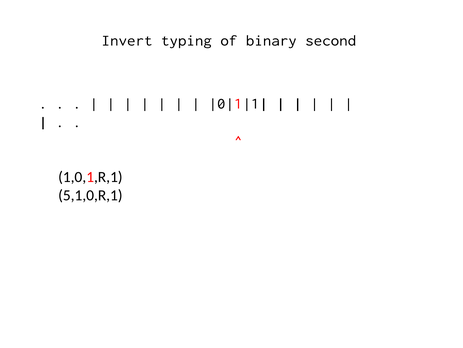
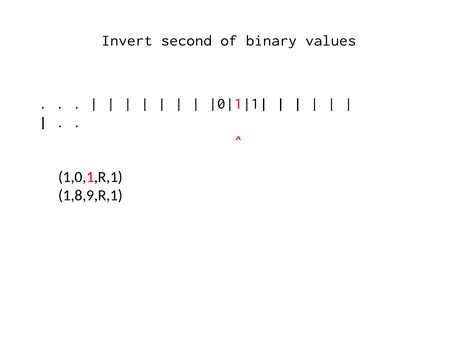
typing: typing -> second (186, 40)
second: second -> values (331, 40)
5,1,0,R,1: 5,1,0,R,1 -> 1,8,9,R,1 (90, 195)
